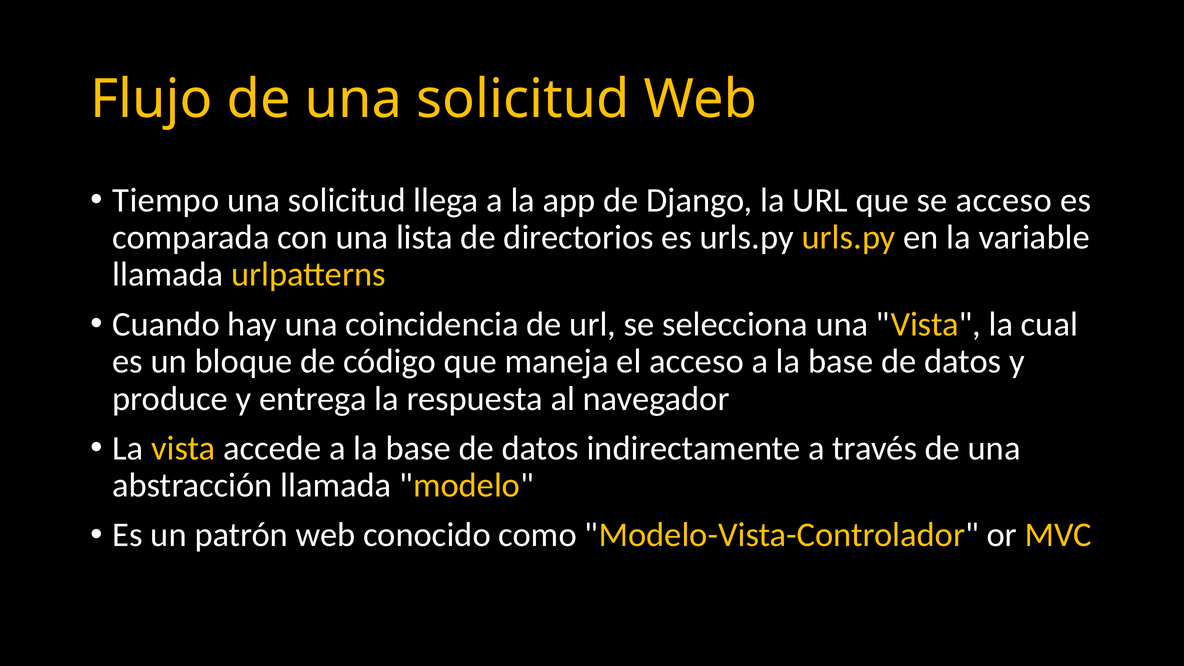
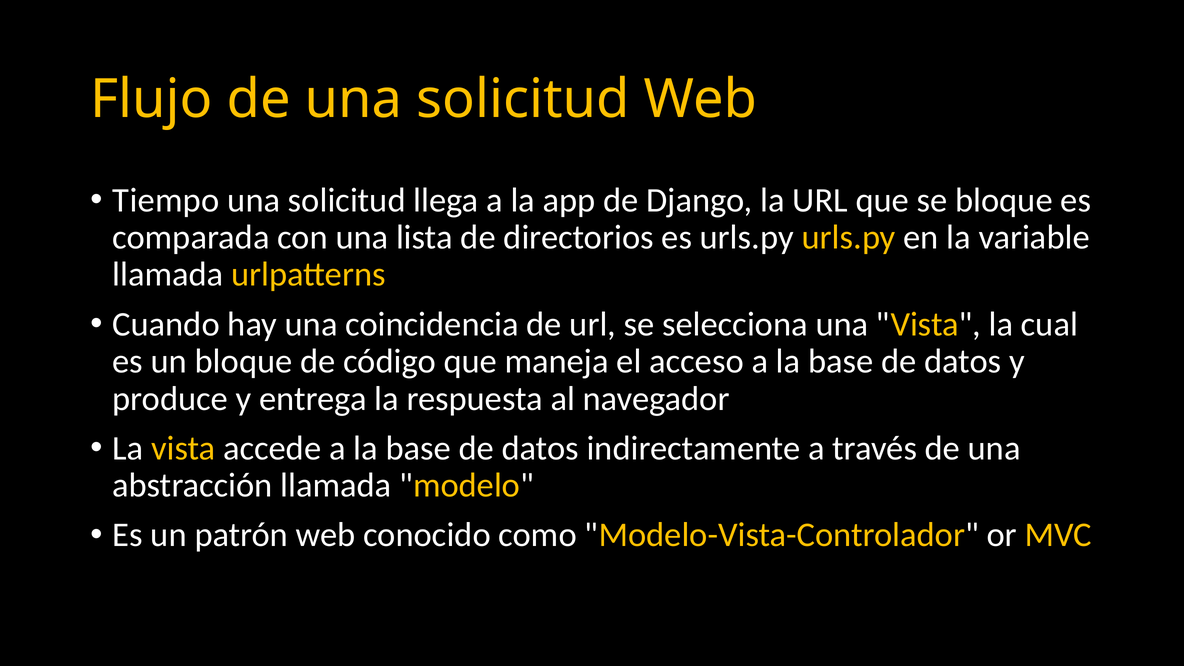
se acceso: acceso -> bloque (1004, 200)
